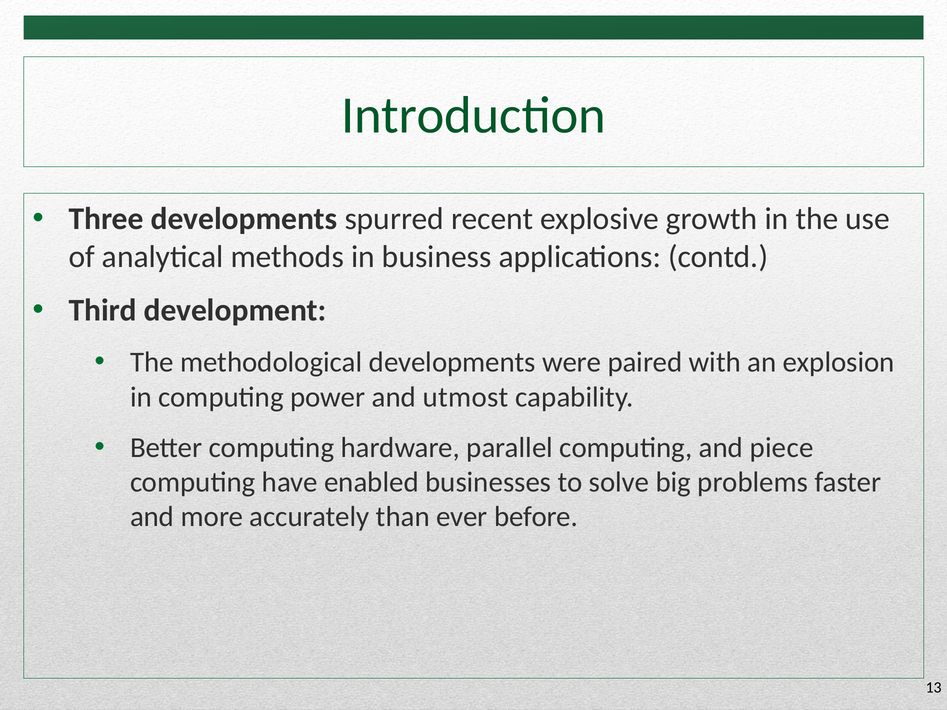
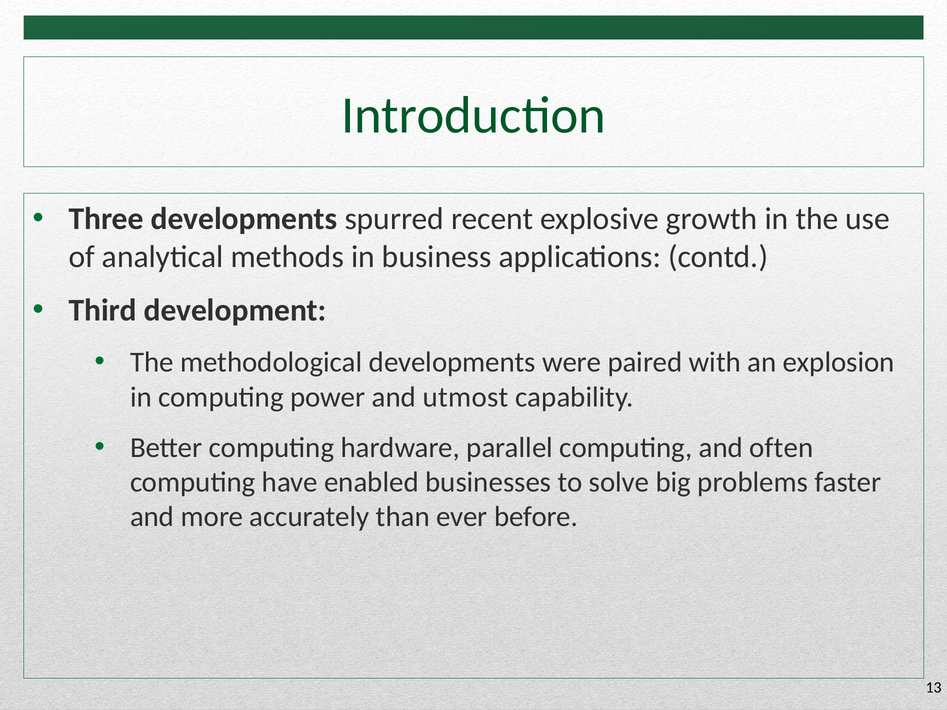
piece: piece -> often (782, 448)
